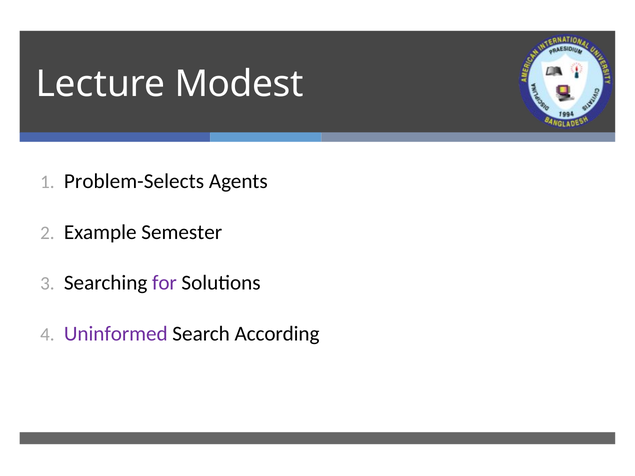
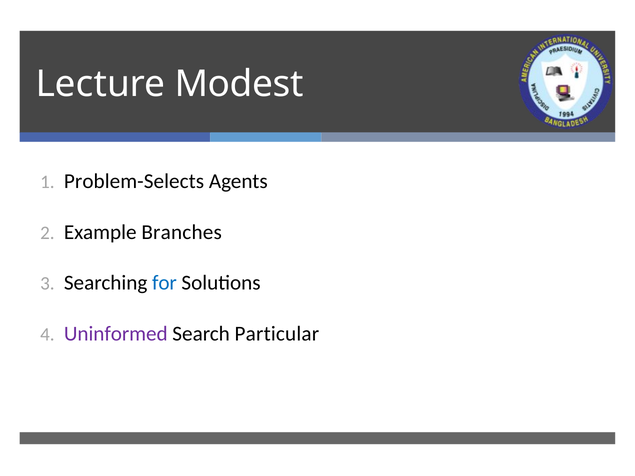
Semester: Semester -> Branches (182, 232)
for colour: purple -> blue (164, 283)
According: According -> Particular (277, 334)
